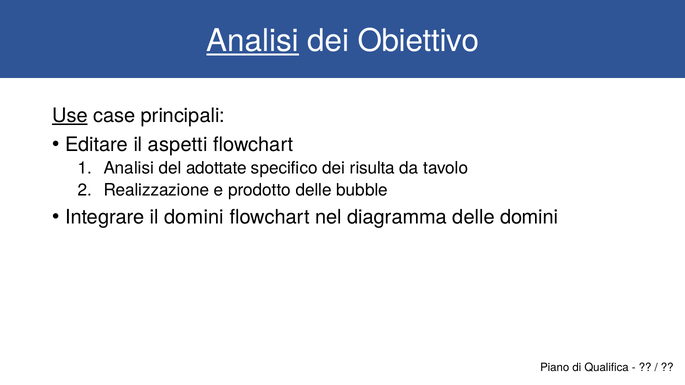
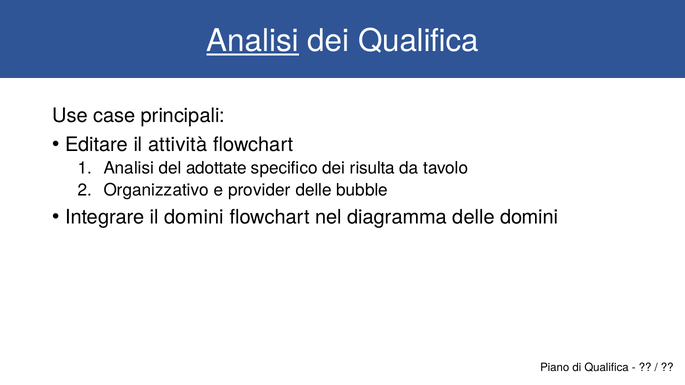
dei Obiettivo: Obiettivo -> Qualifica (418, 41)
Use underline: present -> none (70, 116)
aspetti: aspetti -> attività (178, 145)
Realizzazione: Realizzazione -> Organizzativo (156, 190)
prodotto: prodotto -> provider (259, 190)
